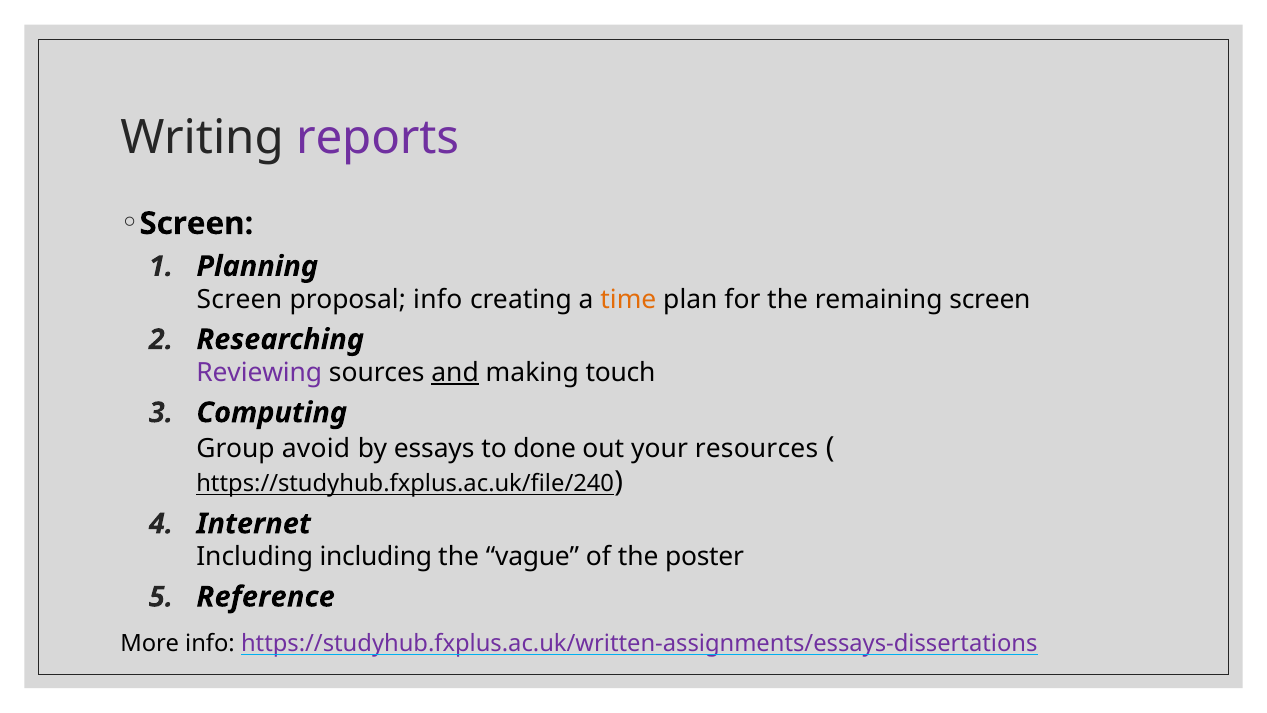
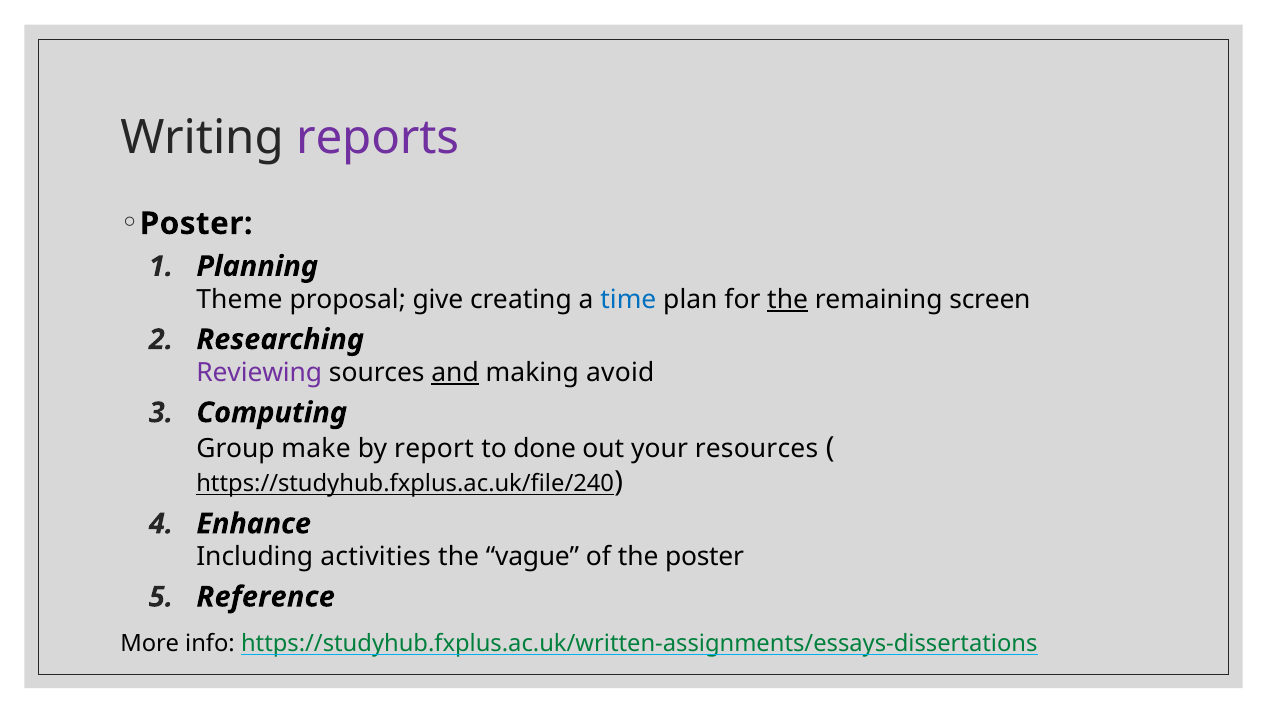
Screen: Screen -> Poster (196, 223)
Screen: Screen -> Theme (239, 299)
proposal info: info -> give (438, 299)
time colour: orange -> blue (628, 299)
the underline: none -> present (788, 299)
touch: touch -> avoid (620, 372)
avoid: avoid -> make (316, 448)
essays: essays -> report (434, 448)
Internet: Internet -> Enhance (254, 524)
Including including: including -> activities (376, 557)
https://studyhub.fxplus.ac.uk/written-assignments/essays-dissertations colour: purple -> green (639, 643)
